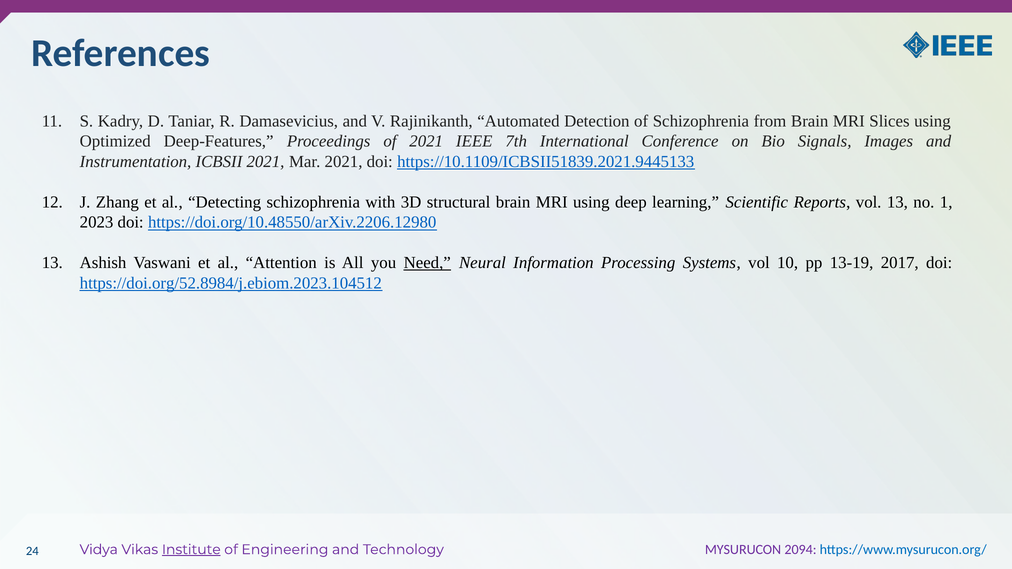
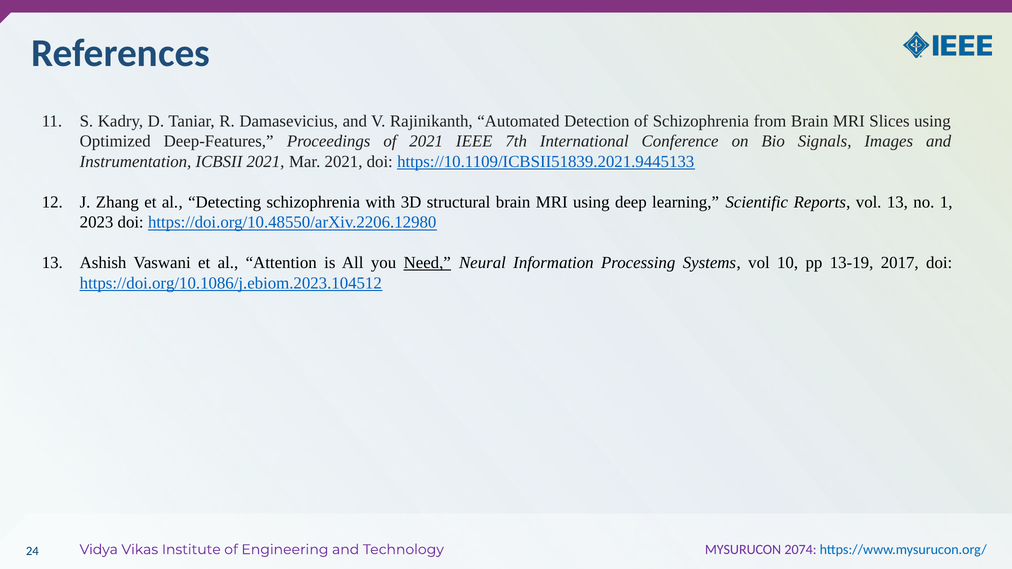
https://doi.org/52.8984/j.ebiom.2023.104512: https://doi.org/52.8984/j.ebiom.2023.104512 -> https://doi.org/10.1086/j.ebiom.2023.104512 (231, 283)
Institute underline: present -> none (191, 550)
2094: 2094 -> 2074 (800, 550)
